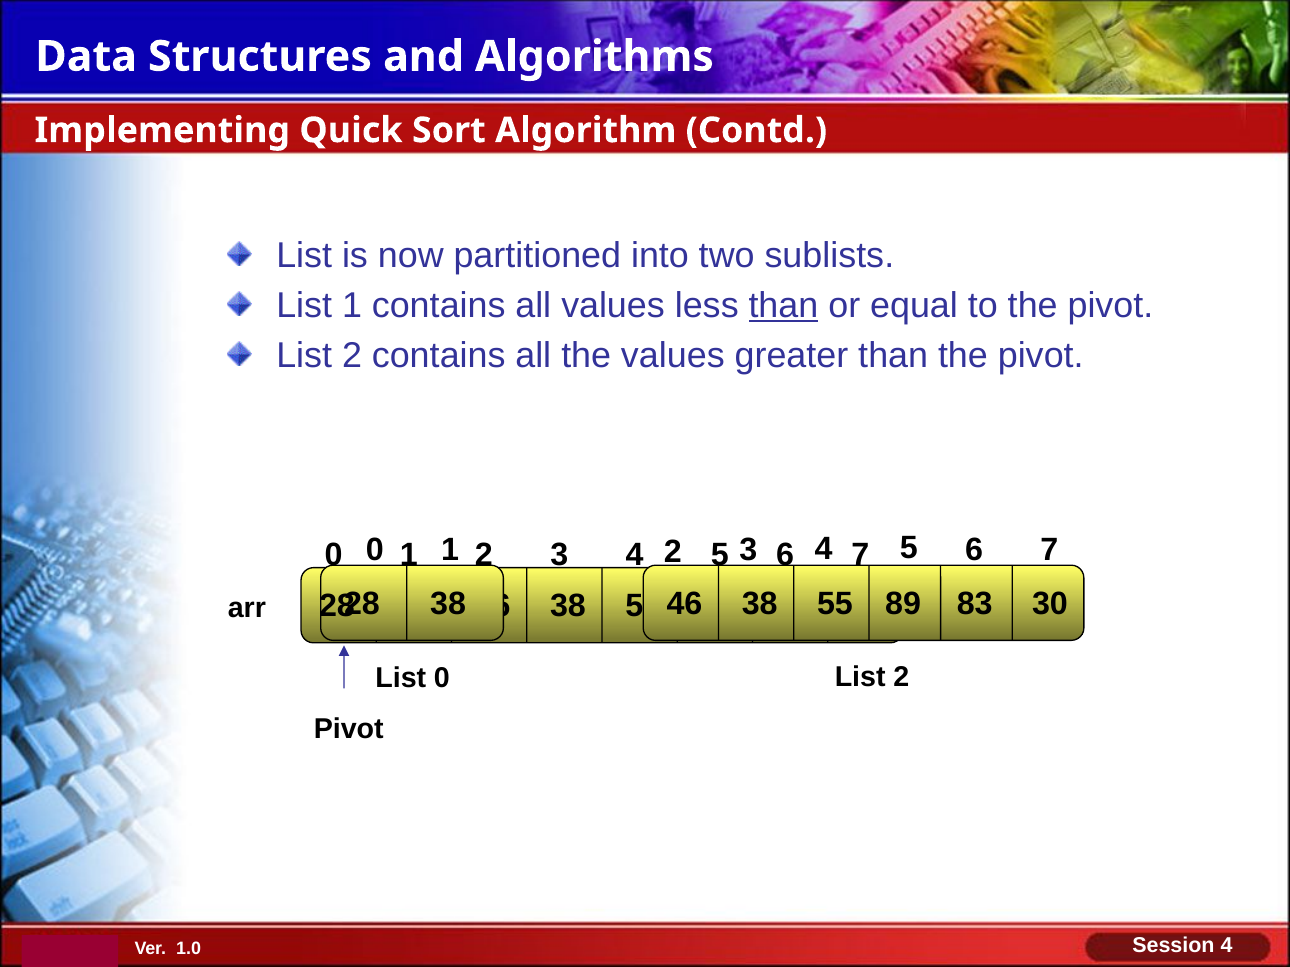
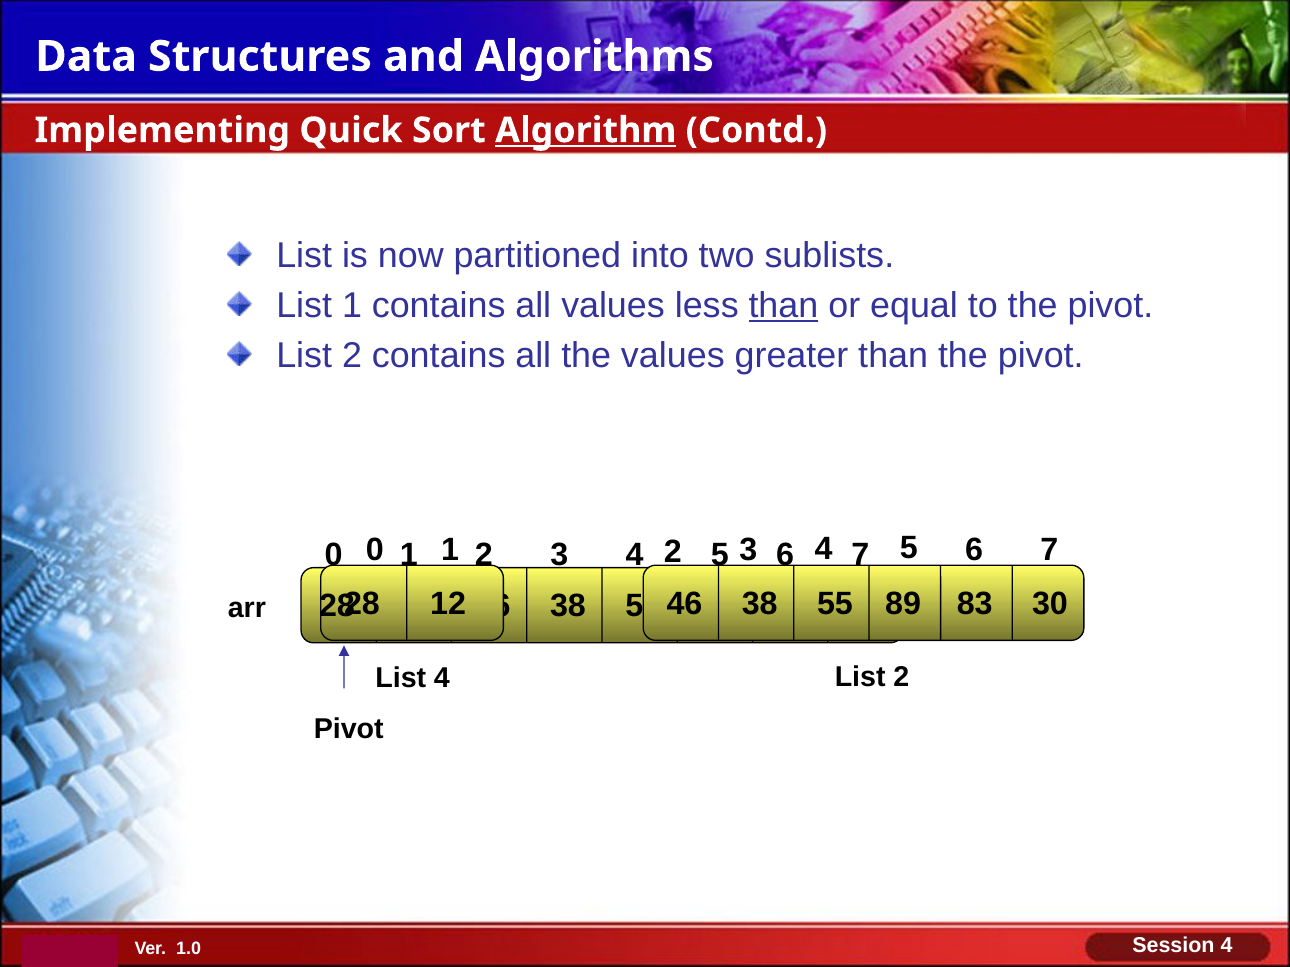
Algorithm underline: none -> present (586, 130)
28 38: 38 -> 12 (448, 604)
List 0: 0 -> 4 (442, 679)
